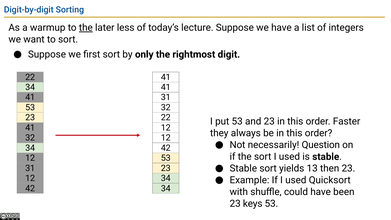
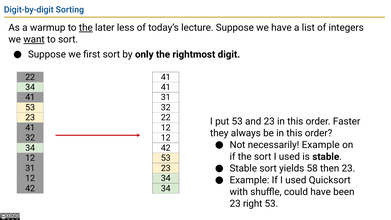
want underline: none -> present (34, 39)
necessarily Question: Question -> Example (321, 145)
13: 13 -> 58 (312, 168)
keys: keys -> right (253, 204)
